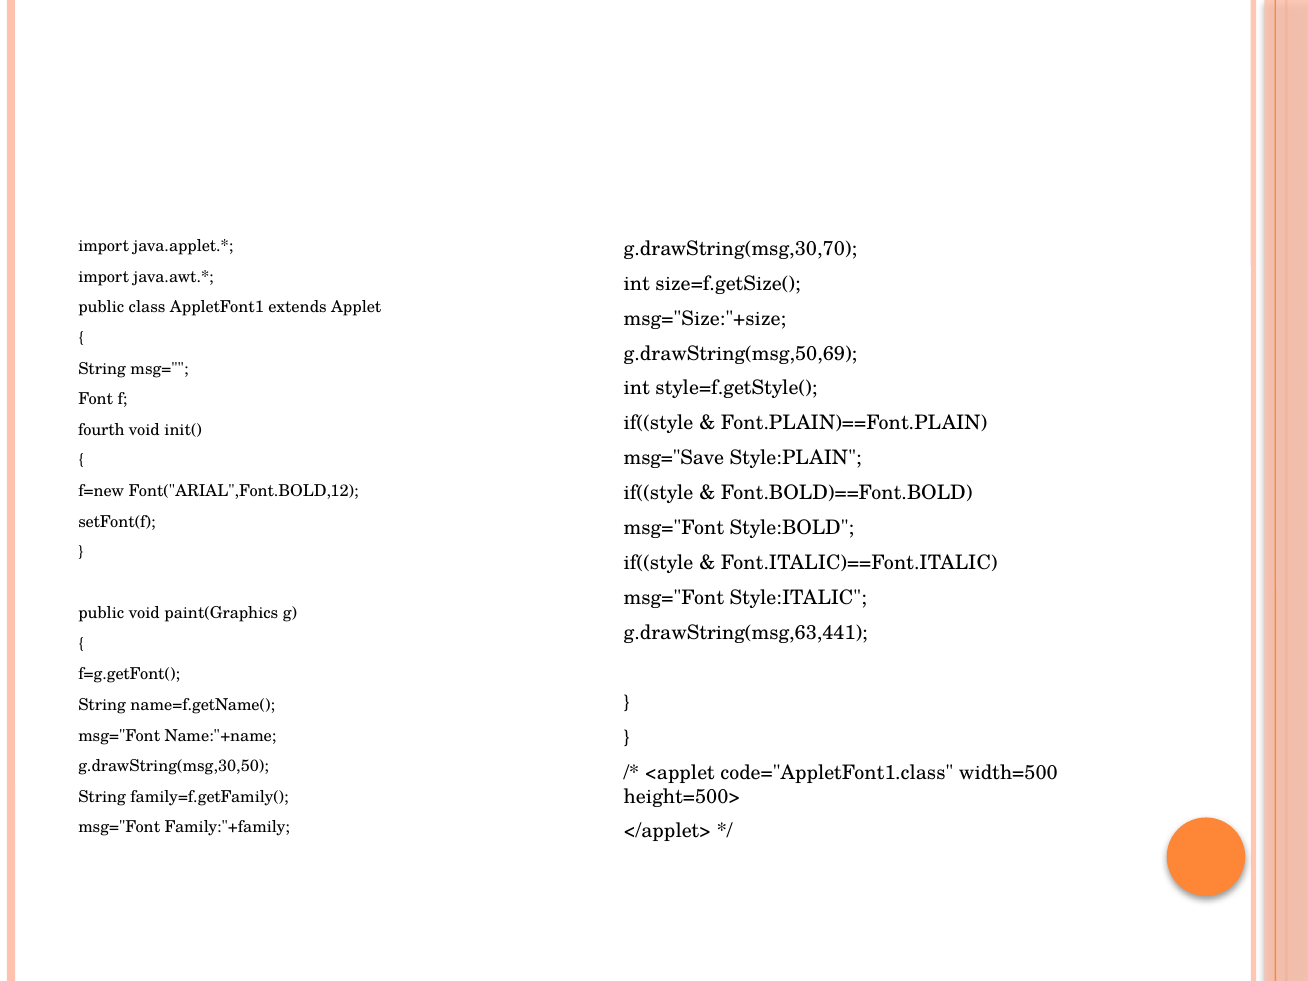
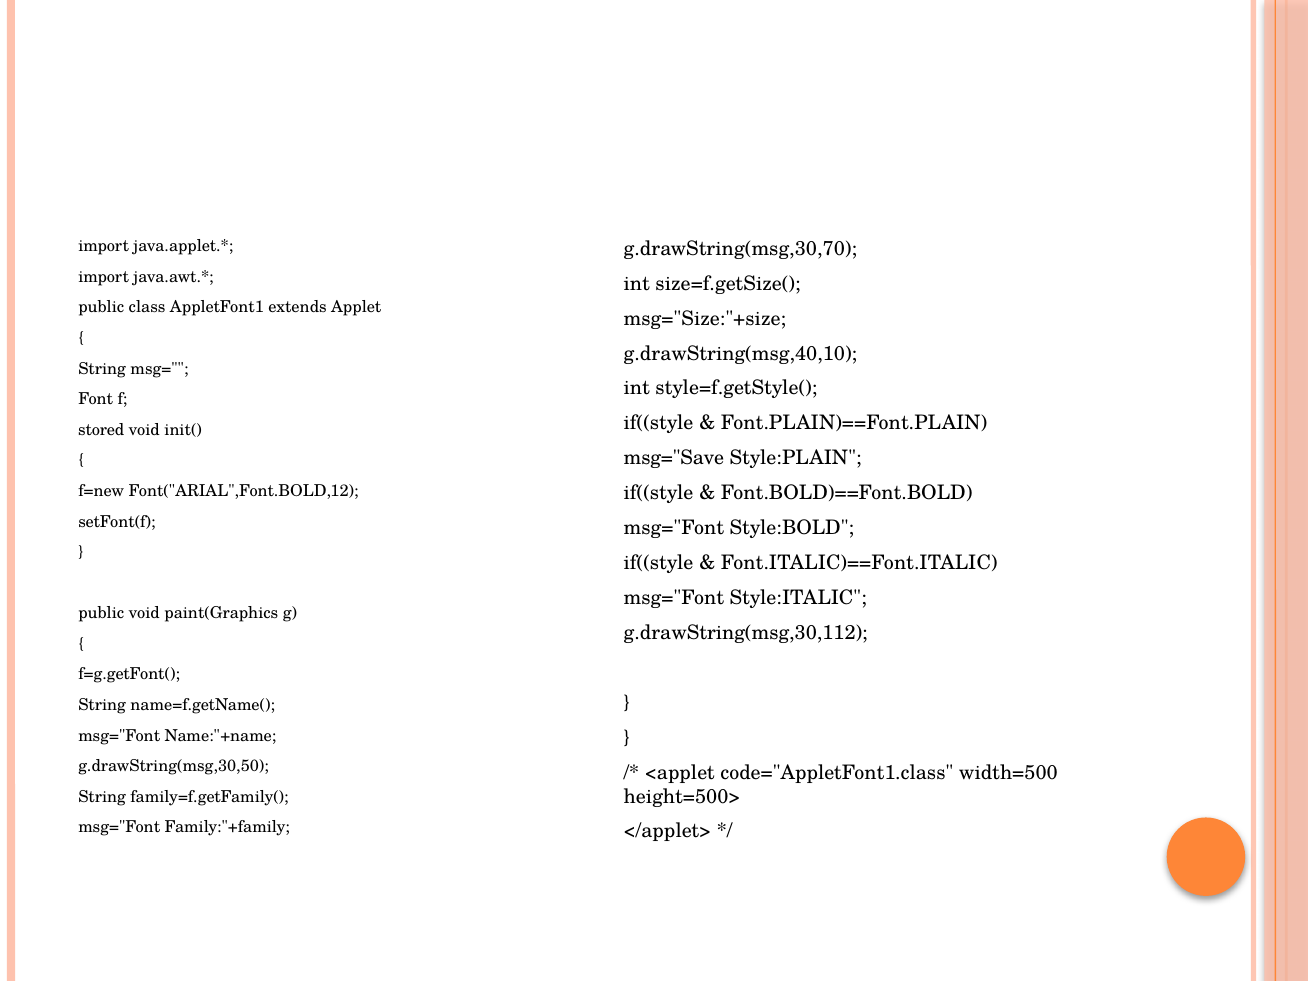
g.drawString(msg,50,69: g.drawString(msg,50,69 -> g.drawString(msg,40,10 (740, 353)
fourth: fourth -> stored (101, 430)
g.drawString(msg,63,441: g.drawString(msg,63,441 -> g.drawString(msg,30,112 (746, 633)
